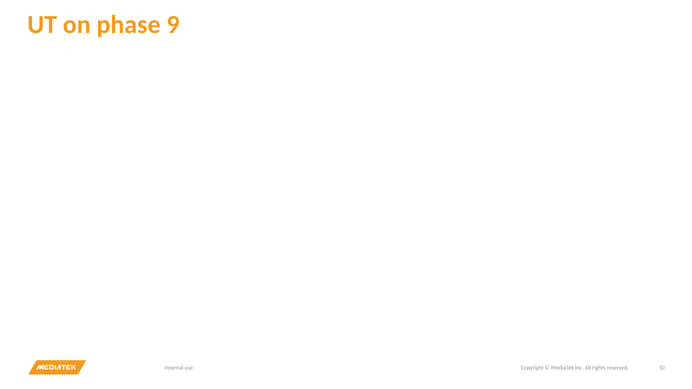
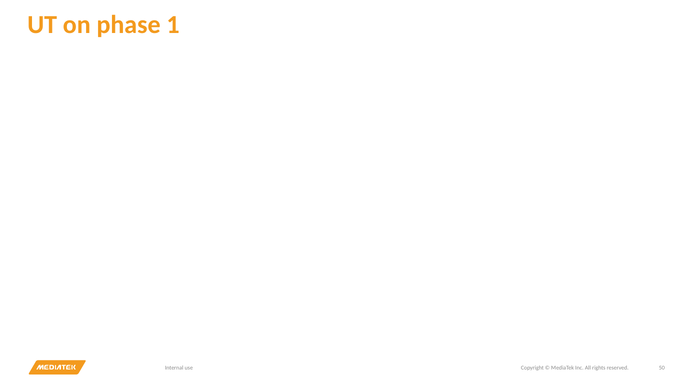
9: 9 -> 1 (173, 25)
